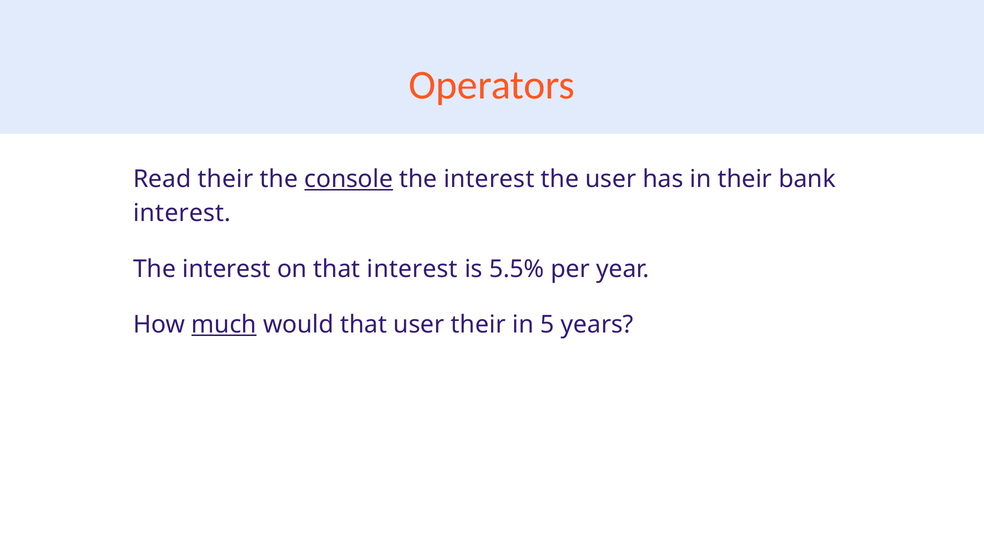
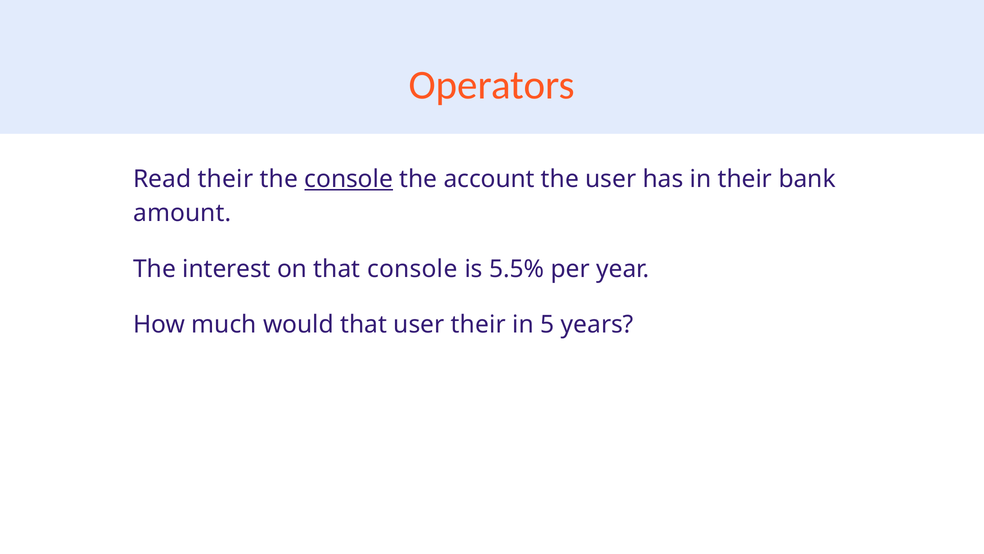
interest: interest -> account (489, 179)
interest: interest -> amount (182, 213)
that interest: interest -> console (412, 269)
much underline: present -> none (224, 324)
